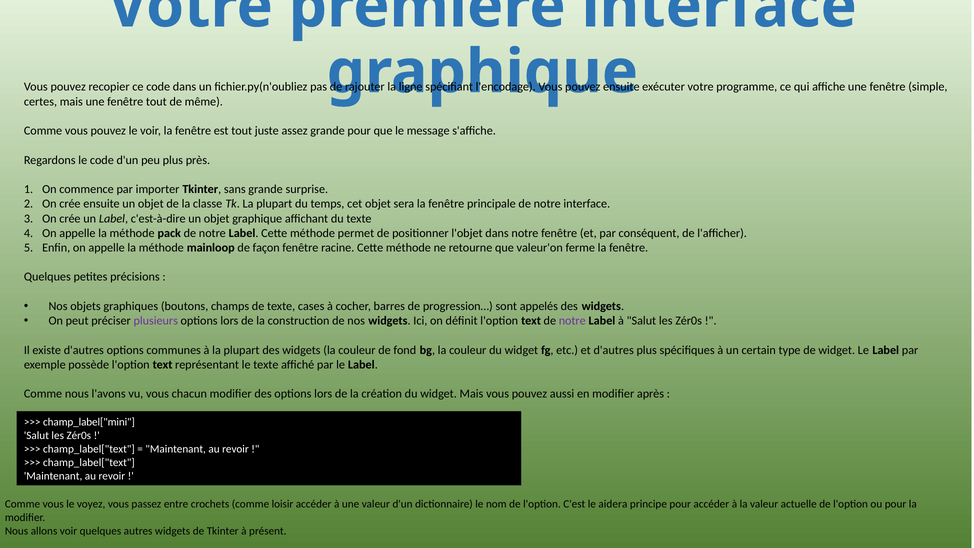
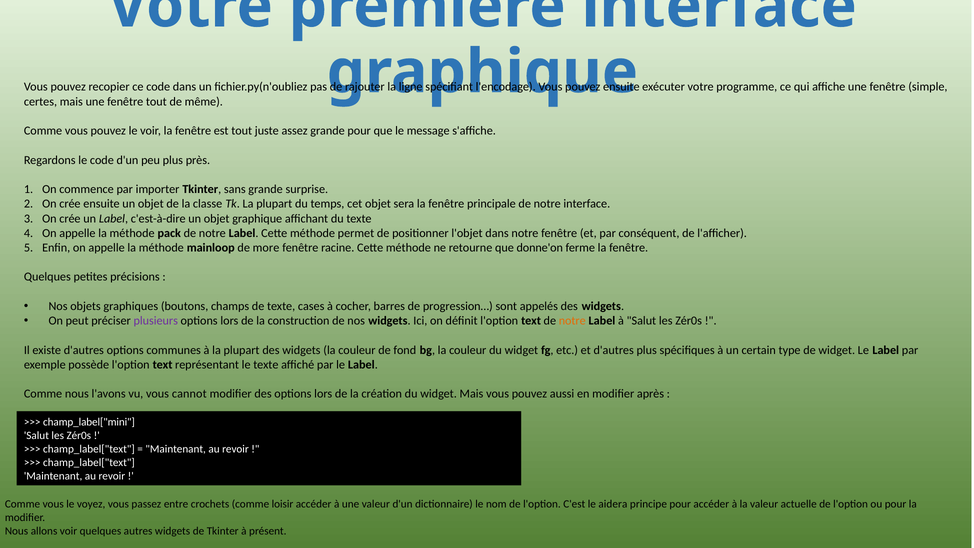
façon: façon -> more (266, 248)
valeur'on: valeur'on -> donne'on (540, 248)
notre colour: purple -> orange (572, 321)
chacun: chacun -> cannot (189, 394)
